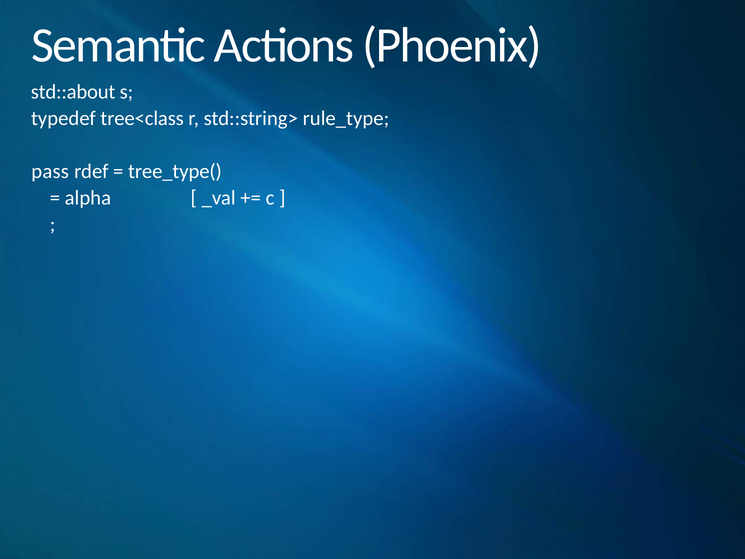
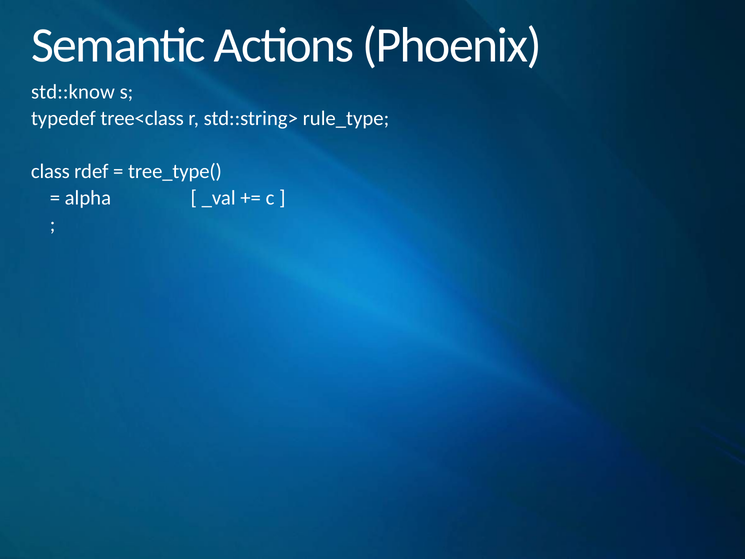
std::about: std::about -> std::know (73, 92)
pass: pass -> class (50, 171)
